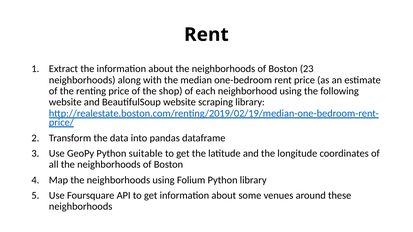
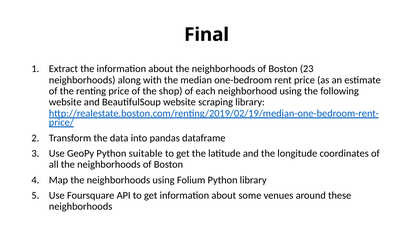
Rent: Rent -> Final (207, 35)
